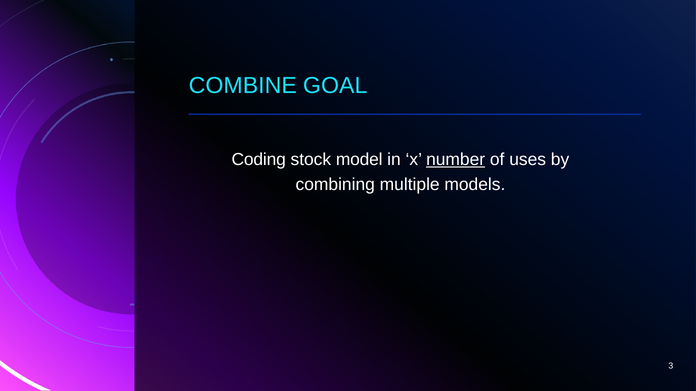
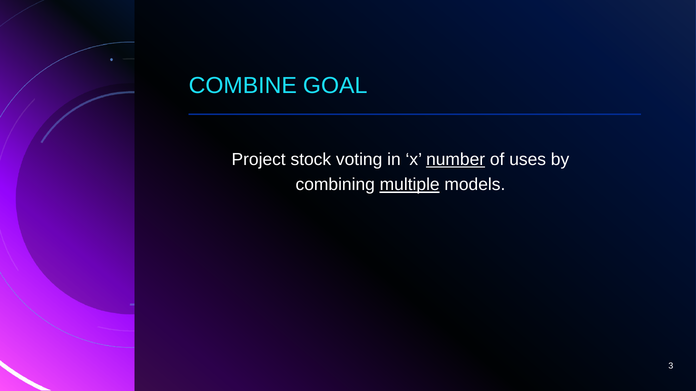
Coding: Coding -> Project (259, 160)
model: model -> voting (359, 160)
multiple underline: none -> present (410, 185)
